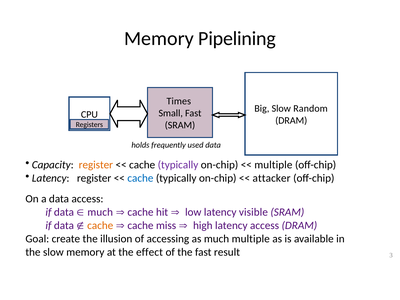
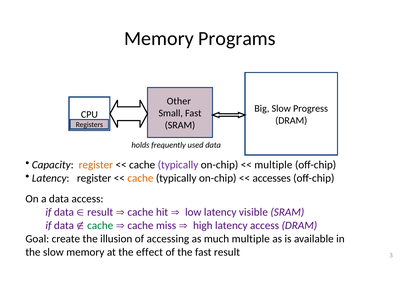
Pipelining: Pipelining -> Programs (237, 38)
Times: Times -> Other (179, 101)
Random: Random -> Progress (311, 108)
cache colour: blue -> orange (140, 178)
attacker: attacker -> accesses (272, 178)
Î much: much -> result (100, 212)
cache colour: orange -> green (100, 226)
